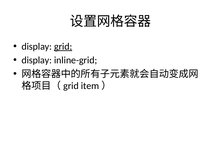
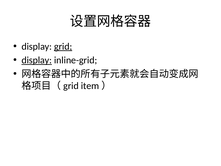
display underline: none -> present (37, 60)
